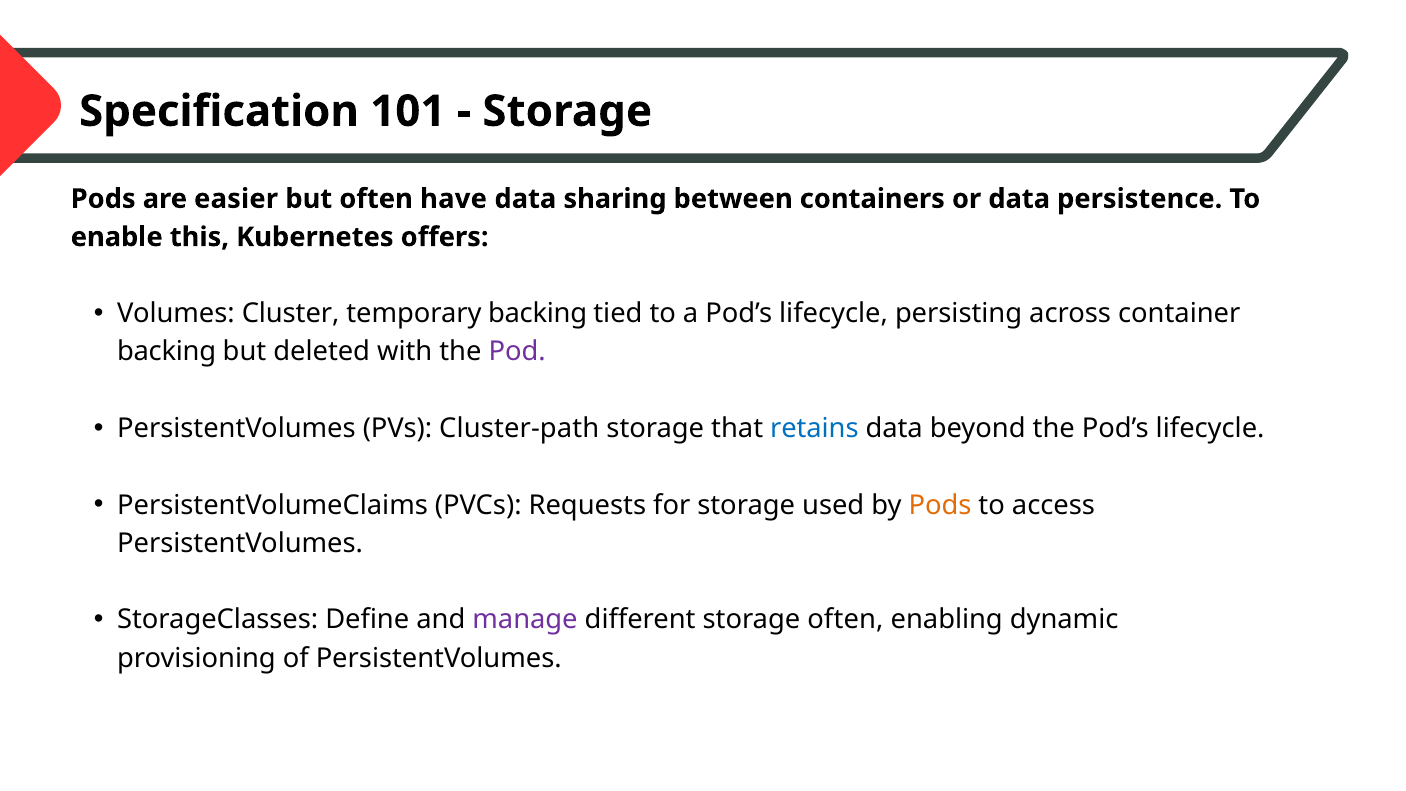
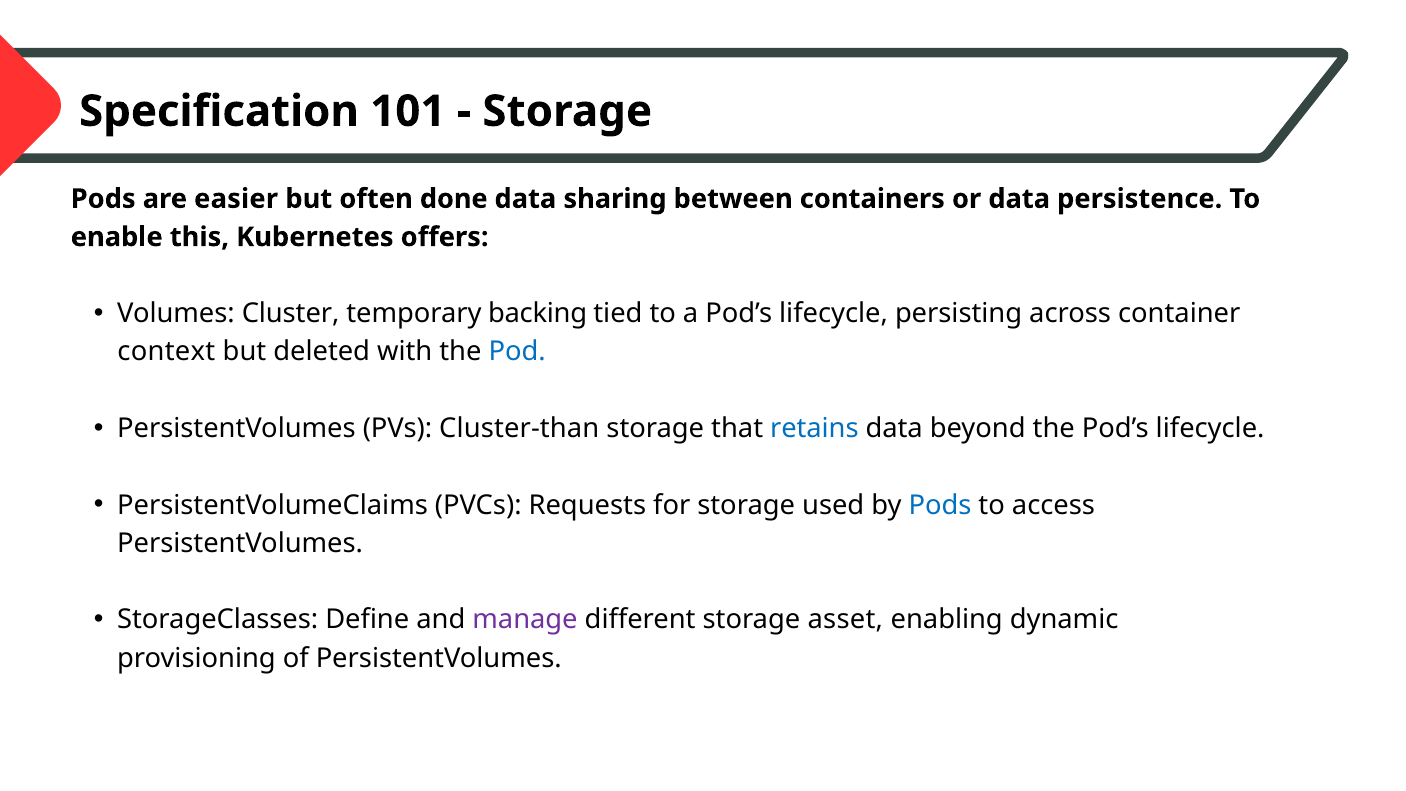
have: have -> done (454, 199)
backing: backing -> context (166, 352)
Pod colour: purple -> blue (517, 352)
Cluster-path: Cluster-path -> Cluster-than (519, 428)
Pods colour: orange -> blue (940, 505)
storage often: often -> asset (845, 620)
